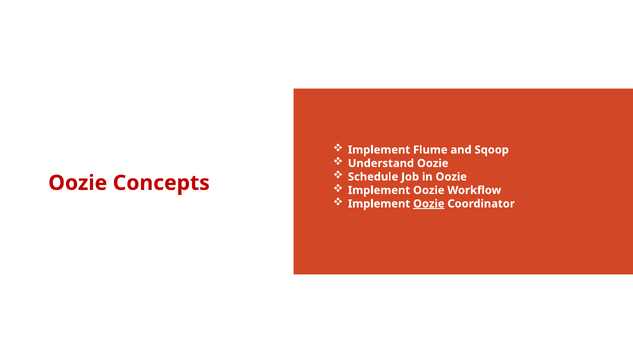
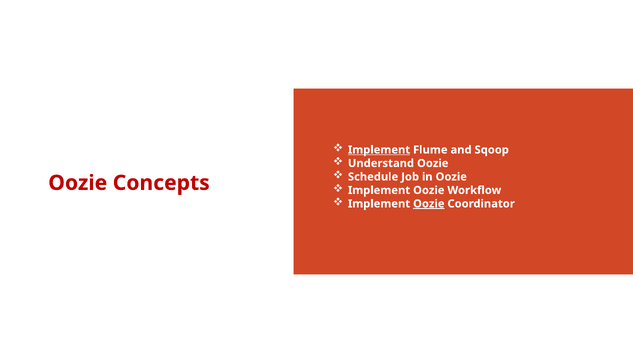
Implement underline: none -> present (379, 150)
